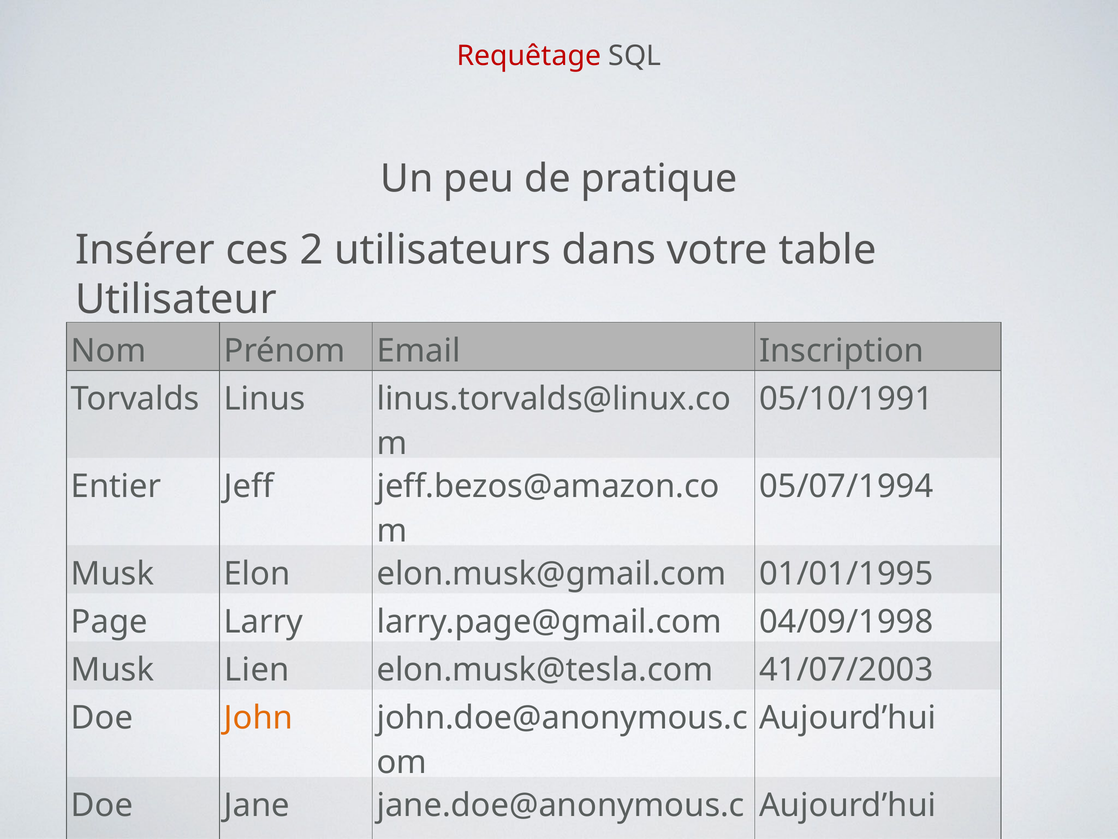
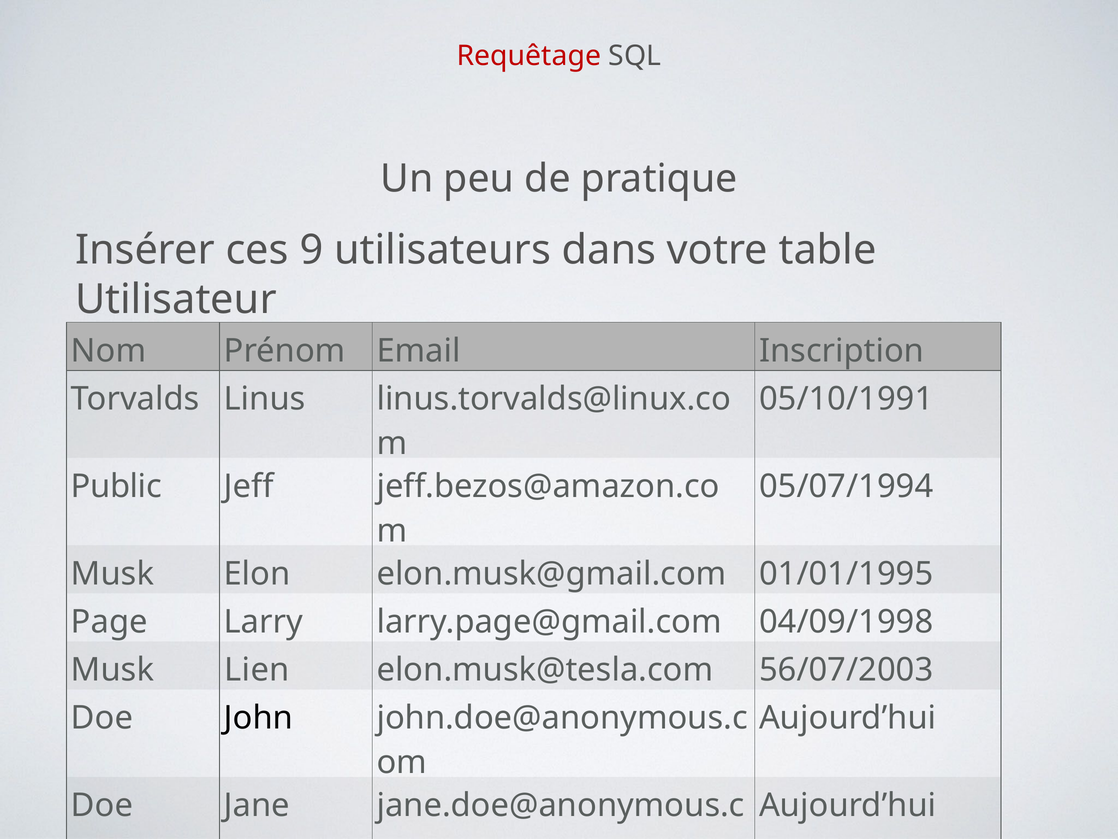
2: 2 -> 9 (311, 250)
Entier: Entier -> Public (116, 486)
41/07/2003: 41/07/2003 -> 56/07/2003 (846, 670)
John colour: orange -> black (258, 718)
